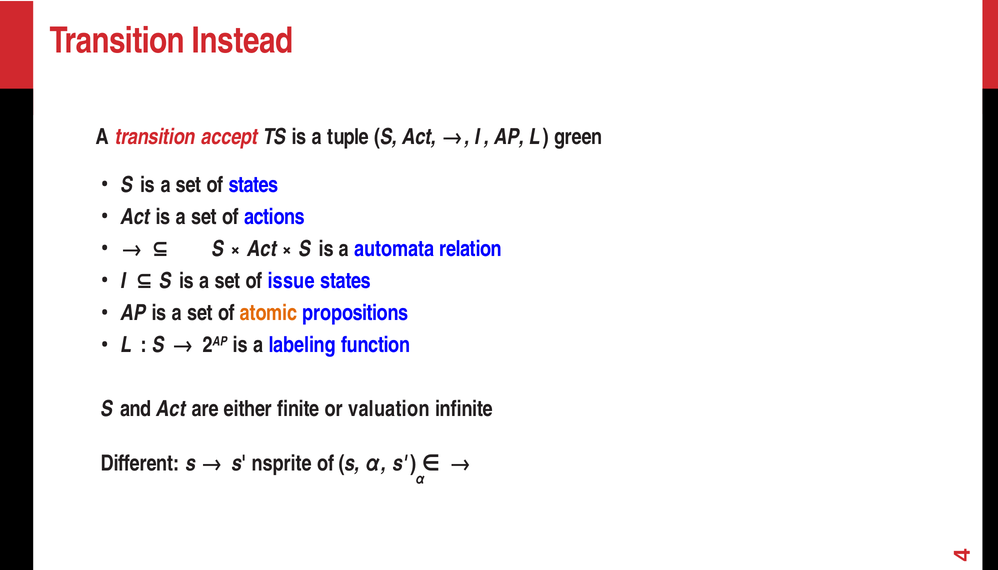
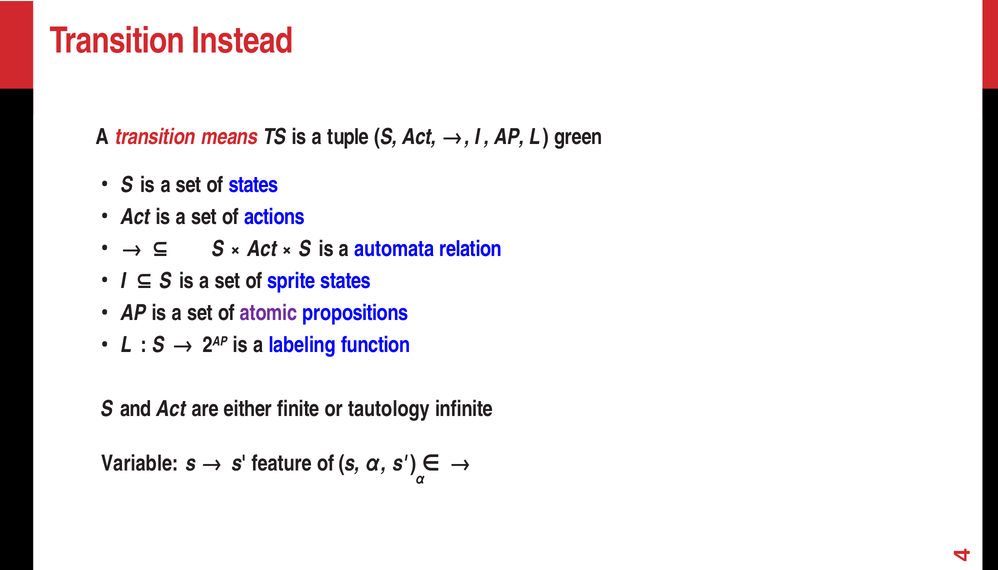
accept: accept -> means (230, 137)
issue: issue -> sprite (291, 281)
atomic colour: orange -> purple (269, 313)
valuation: valuation -> tautology (389, 409)
Diﬀerent: Diﬀerent -> Variable (140, 464)
nsprite: nsprite -> feature (282, 464)
